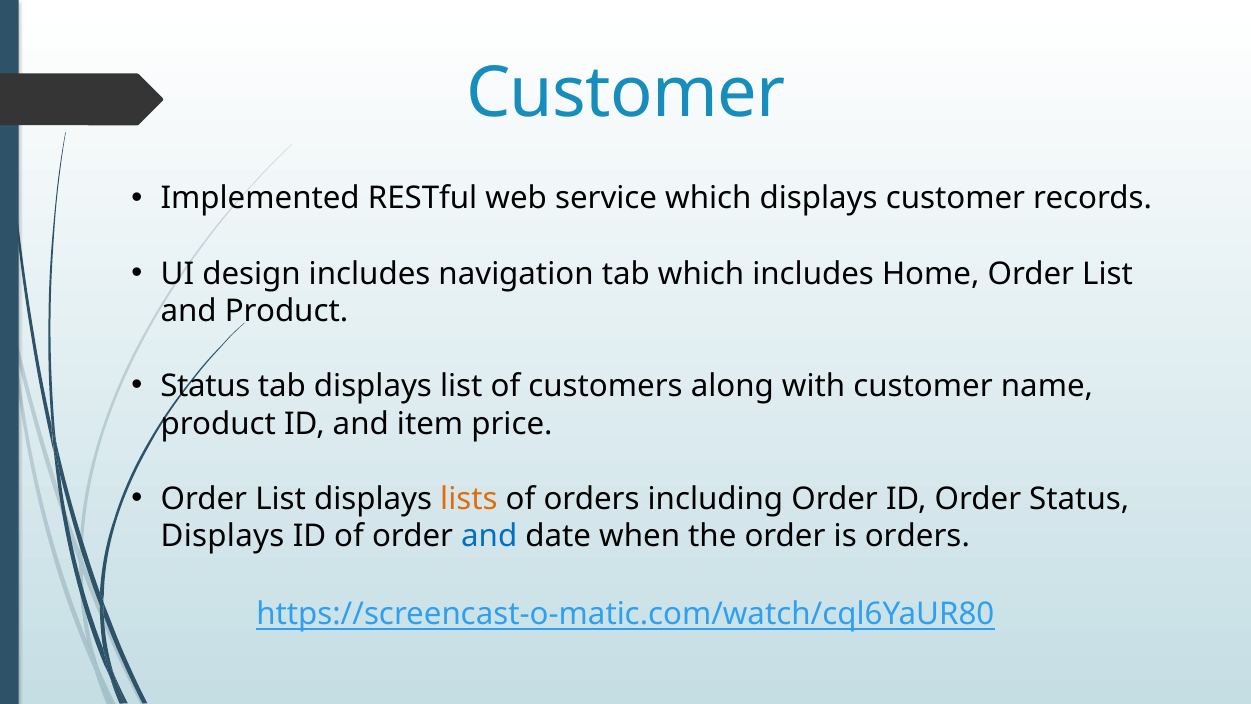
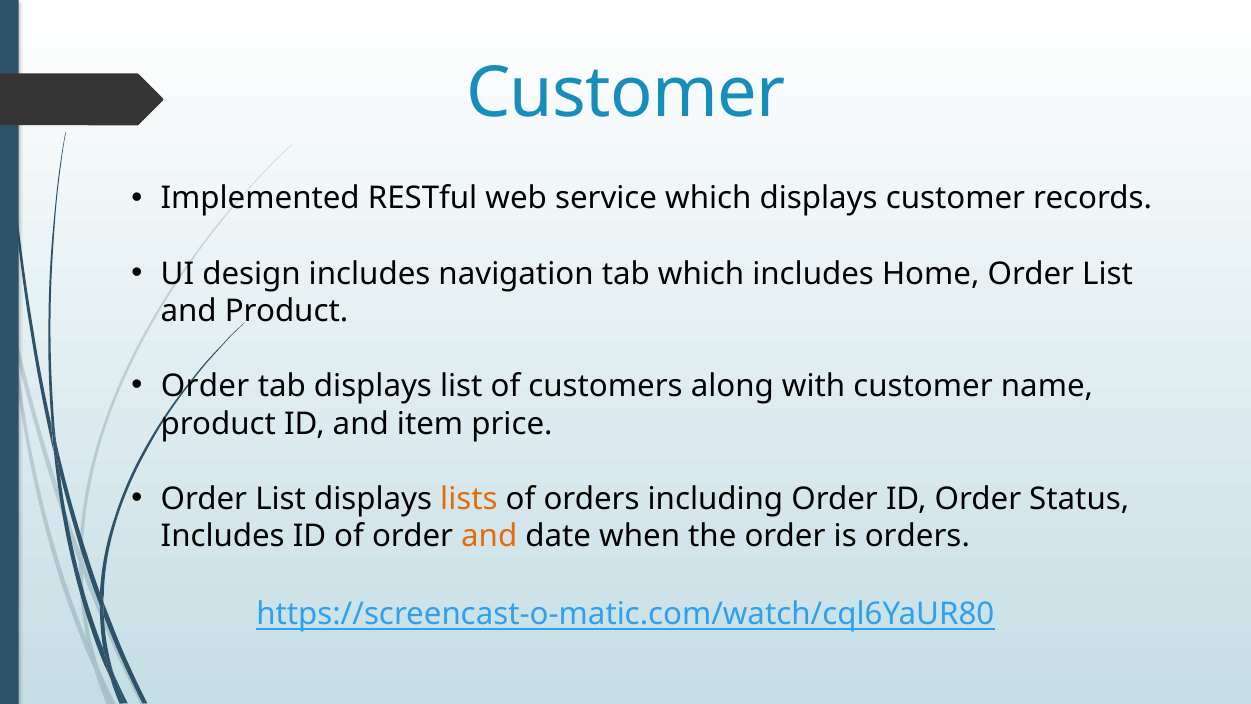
Status: Status -> Order (205, 386)
Displays: Displays -> Includes (223, 536)
and colour: blue -> orange (489, 536)
